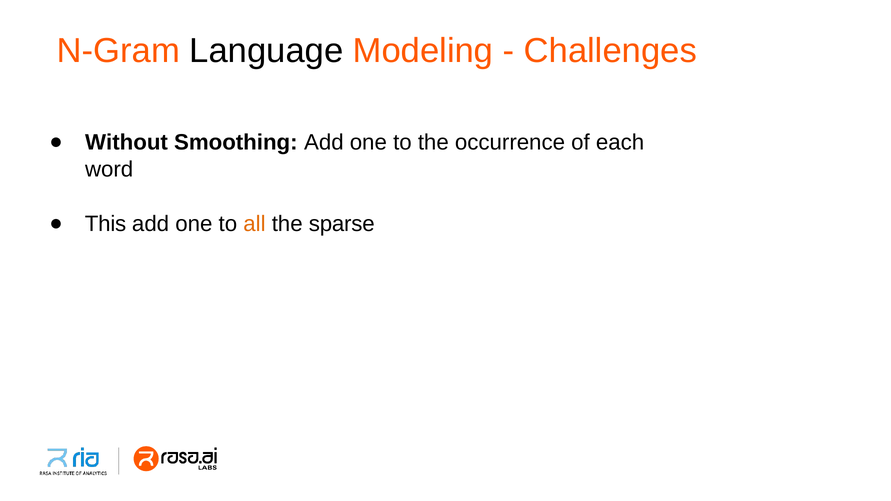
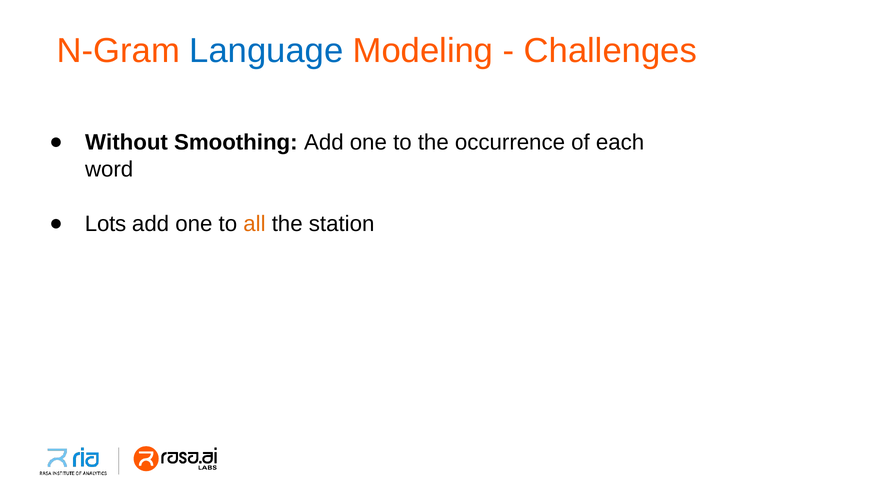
Language colour: black -> blue (266, 51)
This: This -> Lots (106, 224)
sparse: sparse -> station (342, 224)
